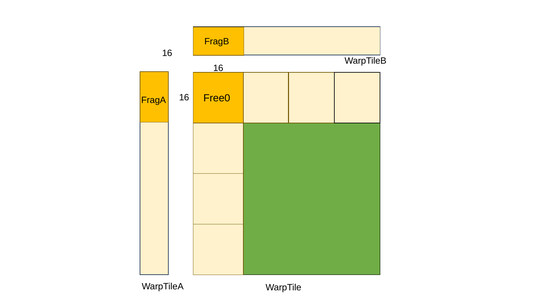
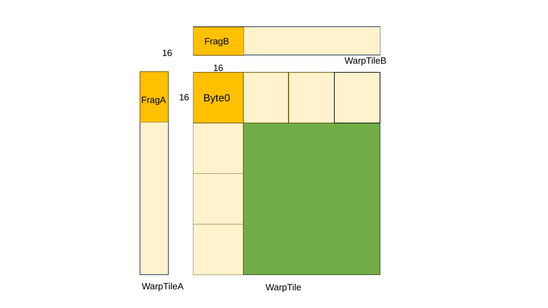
Free0: Free0 -> Byte0 (217, 98)
